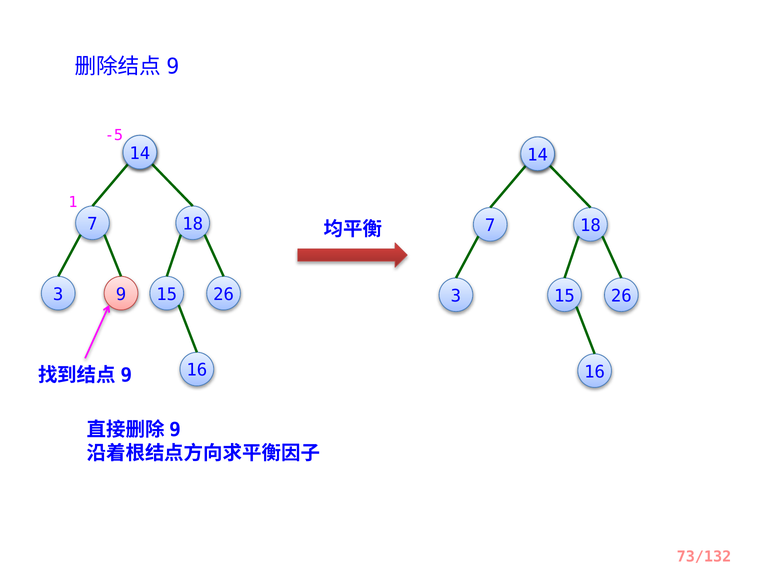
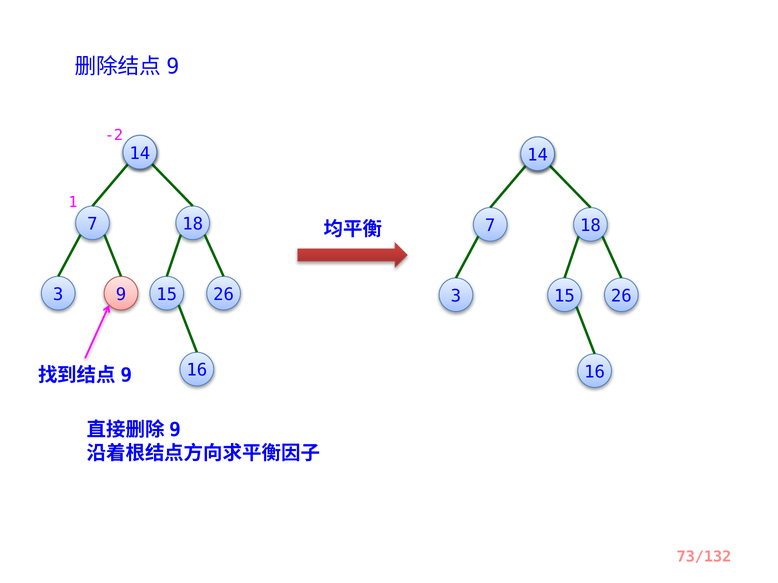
-5: -5 -> -2 (114, 136)
